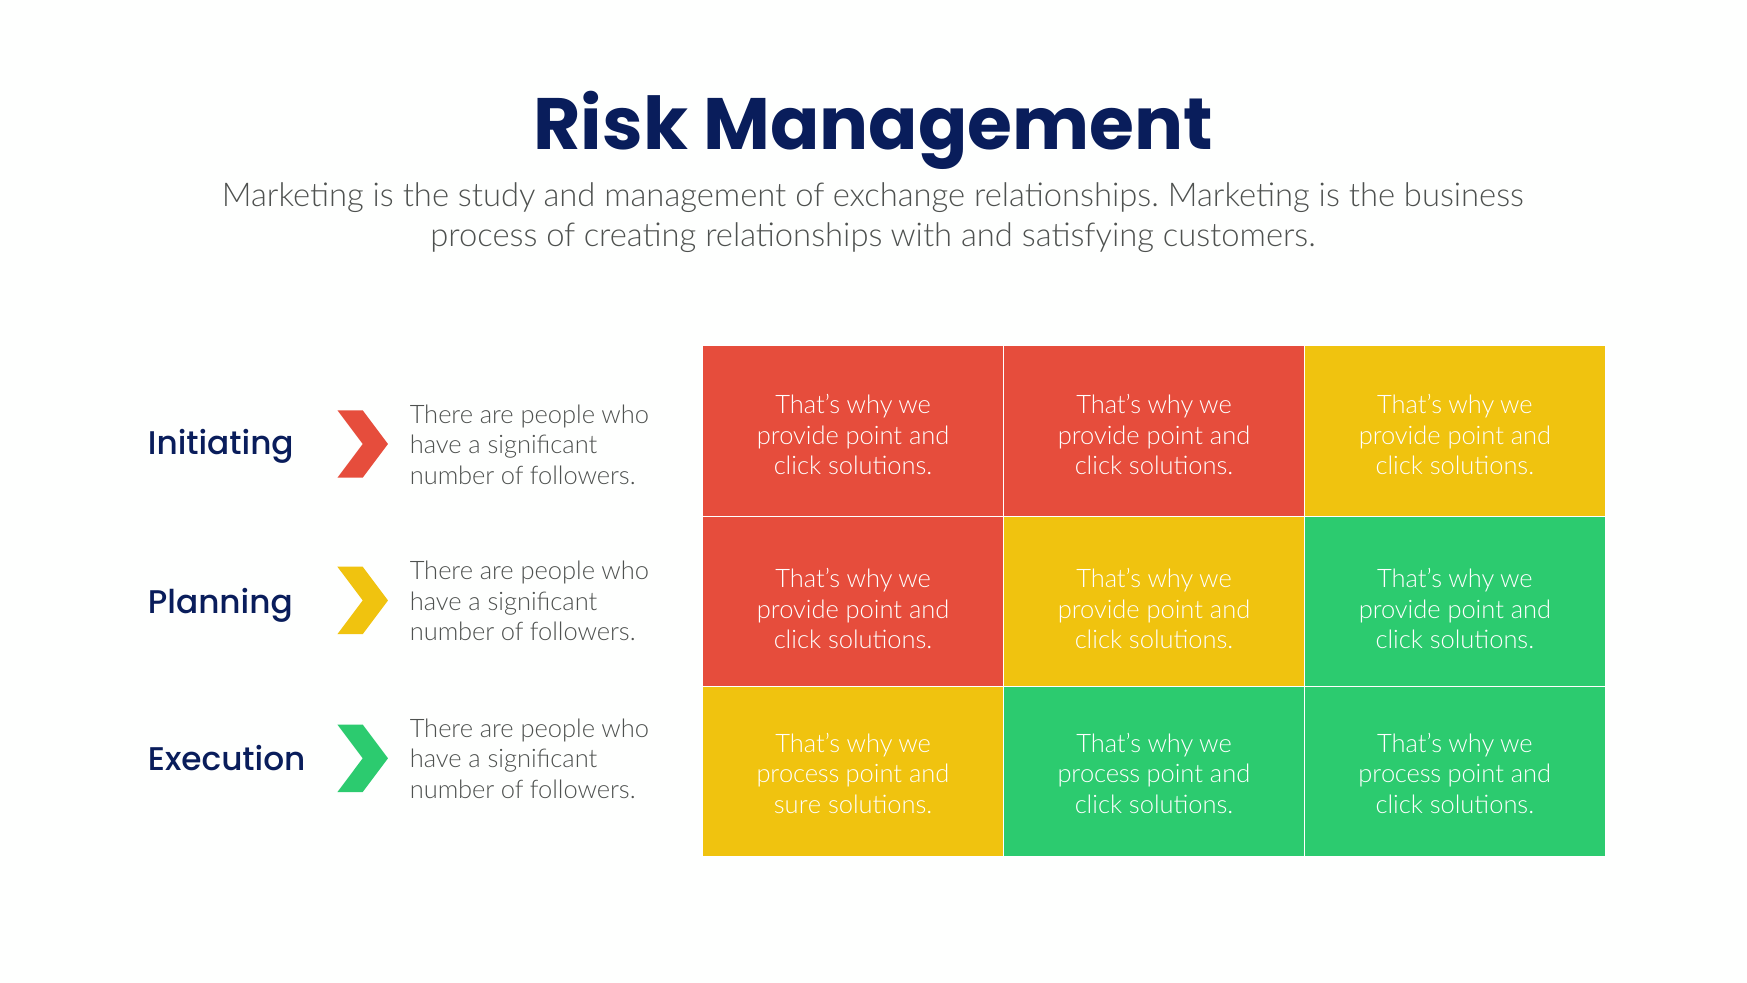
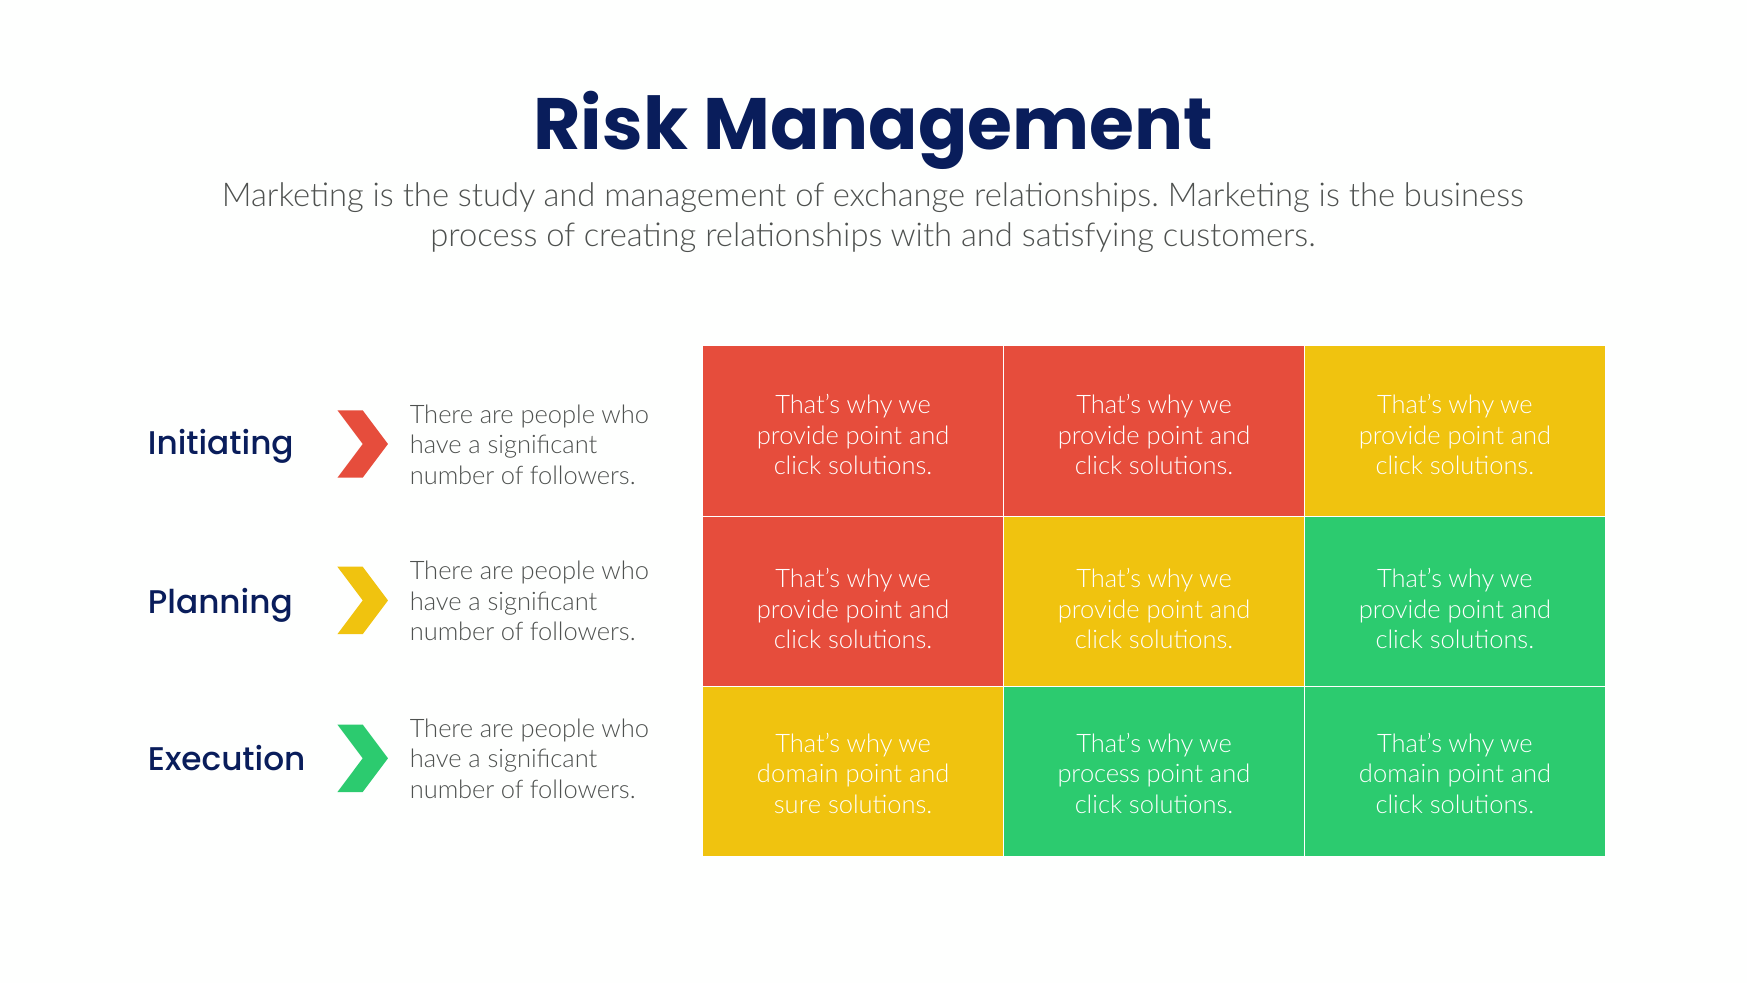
process: process -> domain (798, 774)
process: process -> domain (1400, 774)
